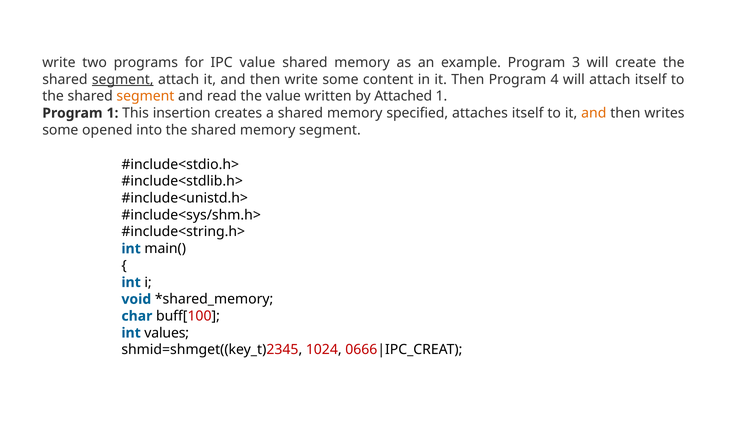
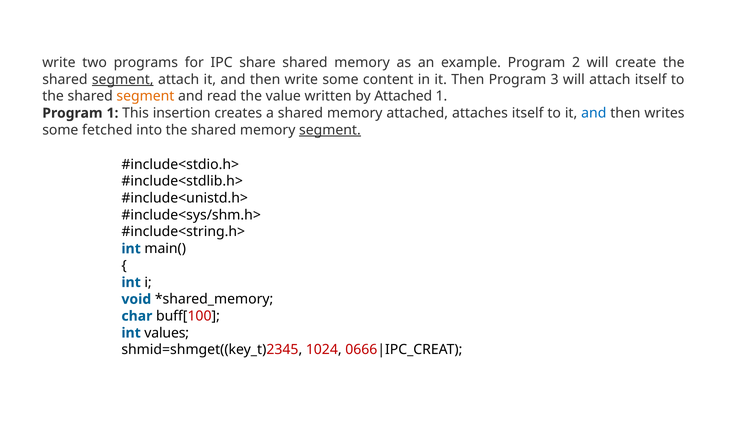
IPC value: value -> share (258, 63)
3: 3 -> 2 (576, 63)
4: 4 -> 3 (555, 79)
memory specified: specified -> attached (417, 113)
and colour: orange -> blue (594, 113)
opened: opened -> fetched (107, 130)
segment underline: none -> present (330, 130)
